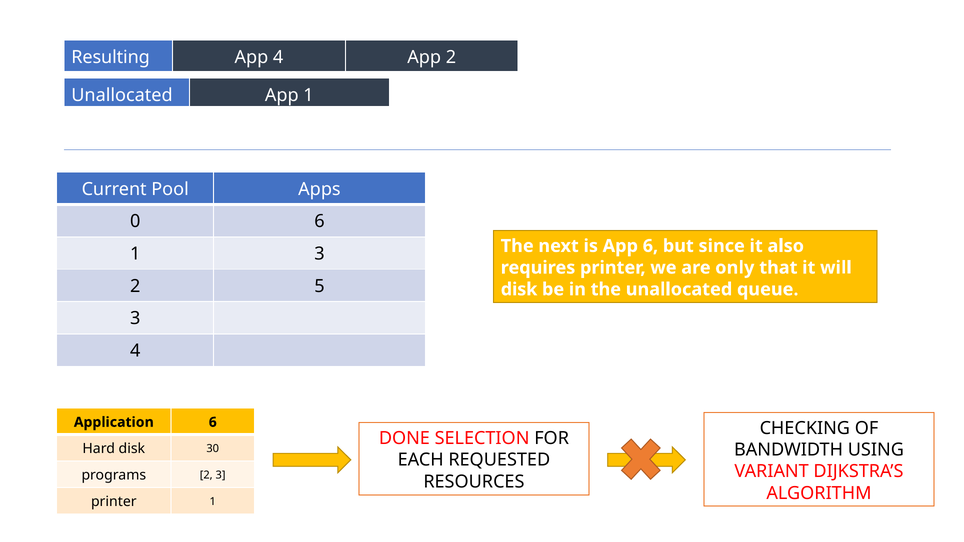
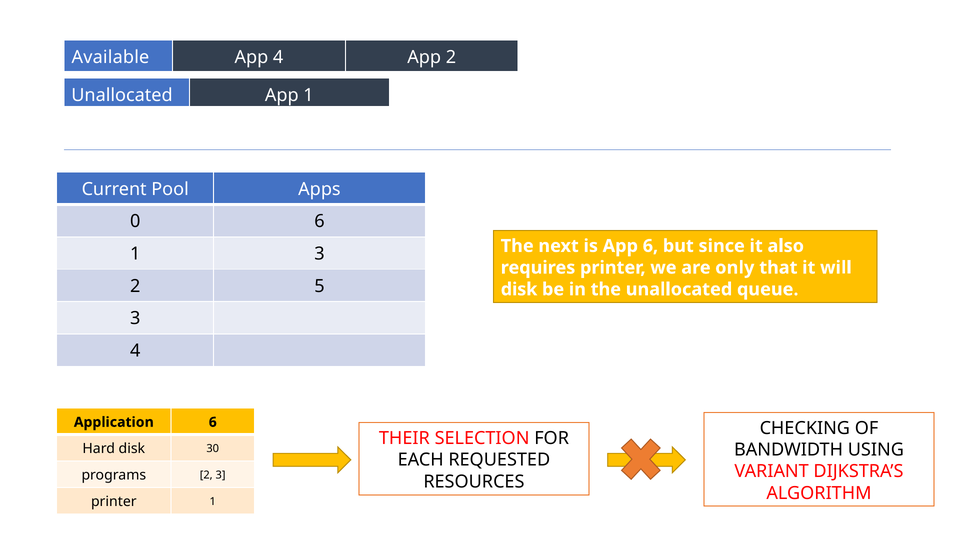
Resulting: Resulting -> Available (110, 57)
DONE: DONE -> THEIR (404, 439)
